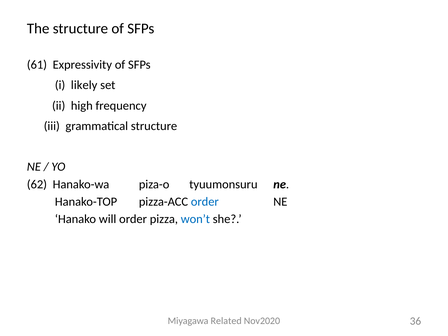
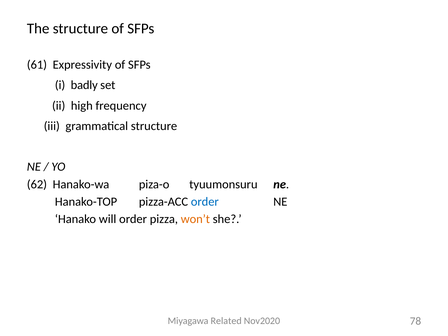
likely: likely -> badly (84, 85)
won’t colour: blue -> orange (195, 219)
36: 36 -> 78 (415, 321)
